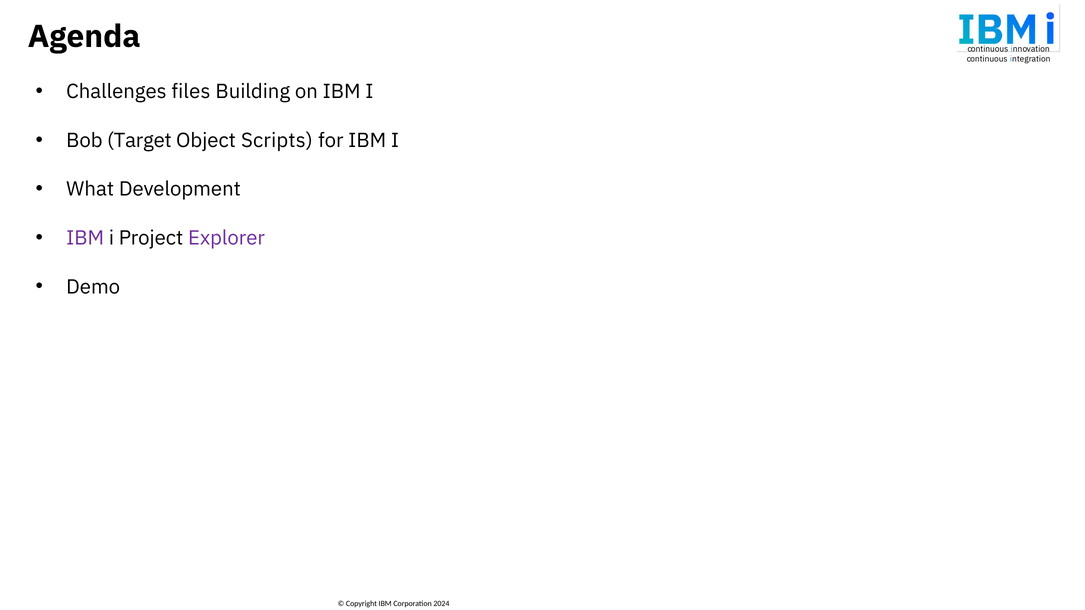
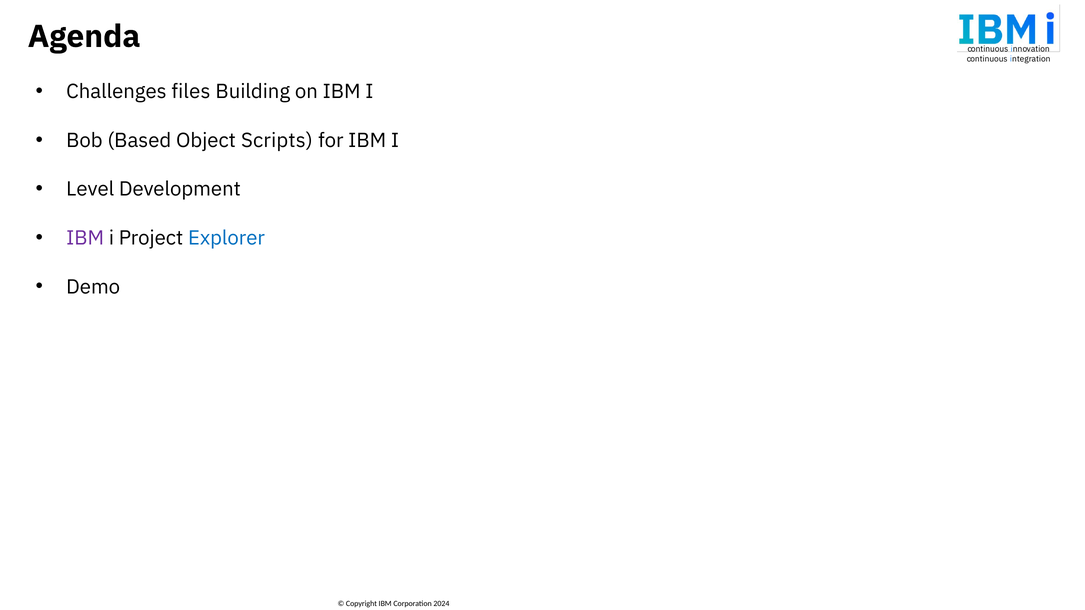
Target: Target -> Based (139, 140)
What: What -> Level (90, 189)
Explorer colour: purple -> blue (226, 238)
